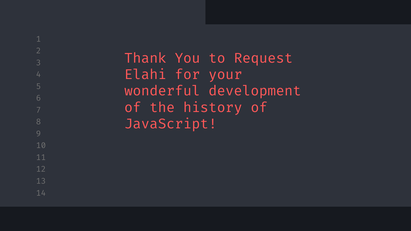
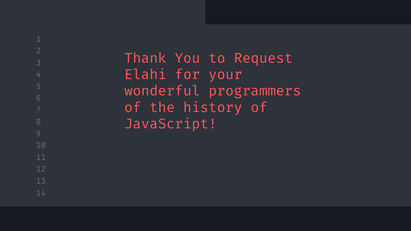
development: development -> programmers (255, 91)
